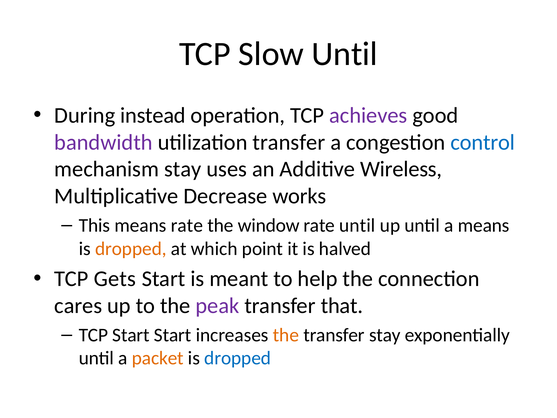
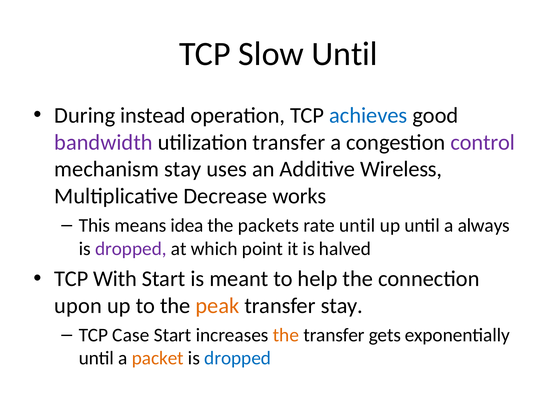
achieves colour: purple -> blue (368, 115)
control colour: blue -> purple (483, 142)
means rate: rate -> idea (187, 225)
window: window -> packets (269, 225)
a means: means -> always (484, 225)
dropped colour: orange -> purple (131, 248)
Gets: Gets -> With (115, 279)
cares: cares -> upon (78, 306)
peak colour: purple -> orange (217, 306)
transfer that: that -> stay (342, 306)
TCP Start: Start -> Case (131, 335)
transfer stay: stay -> gets (385, 335)
